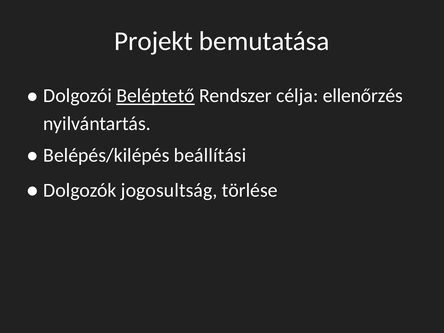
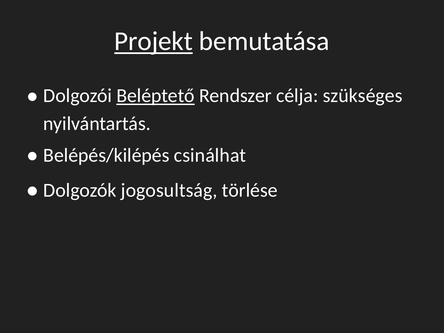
Projekt underline: none -> present (154, 41)
ellenőrzés: ellenőrzés -> szükséges (363, 96)
beállítási: beállítási -> csinálhat (210, 155)
